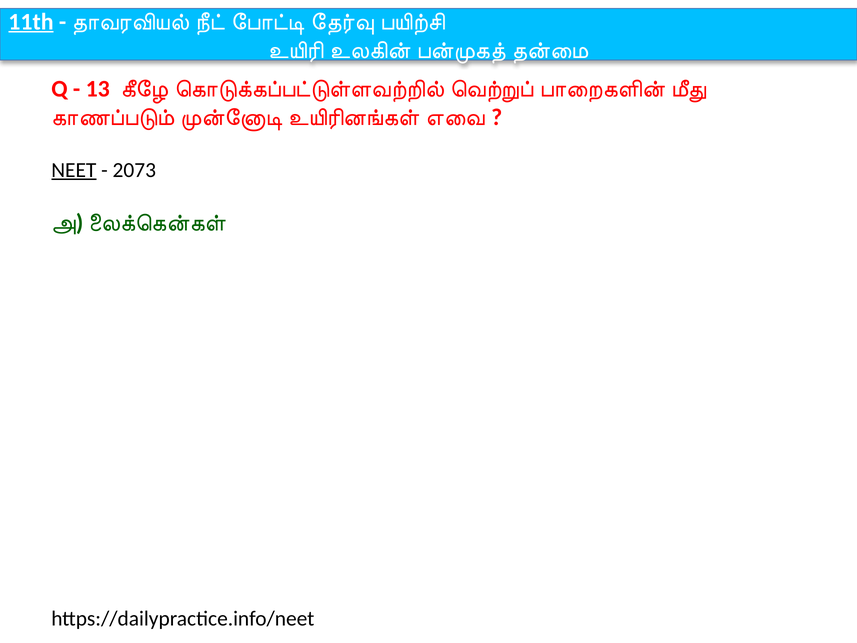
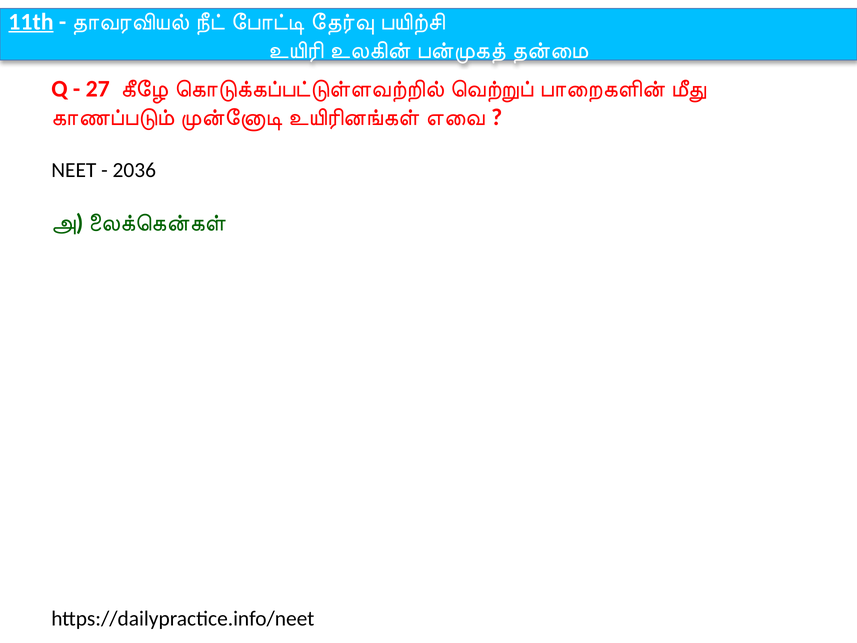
13: 13 -> 27 (98, 89)
NEET underline: present -> none (74, 170)
2073: 2073 -> 2036 (134, 170)
